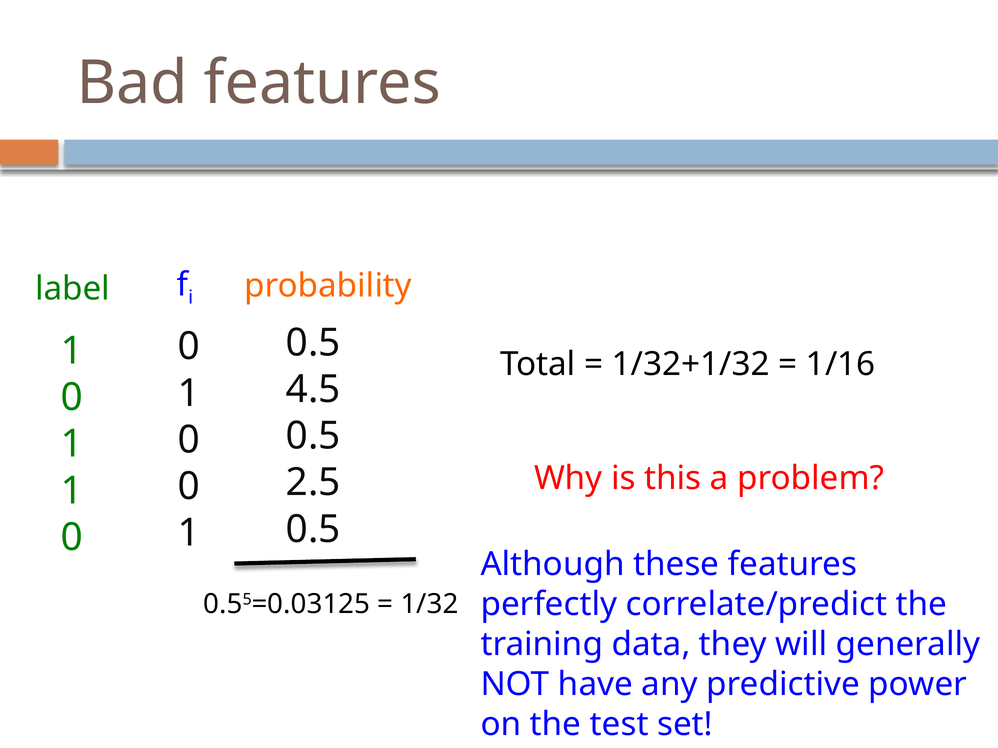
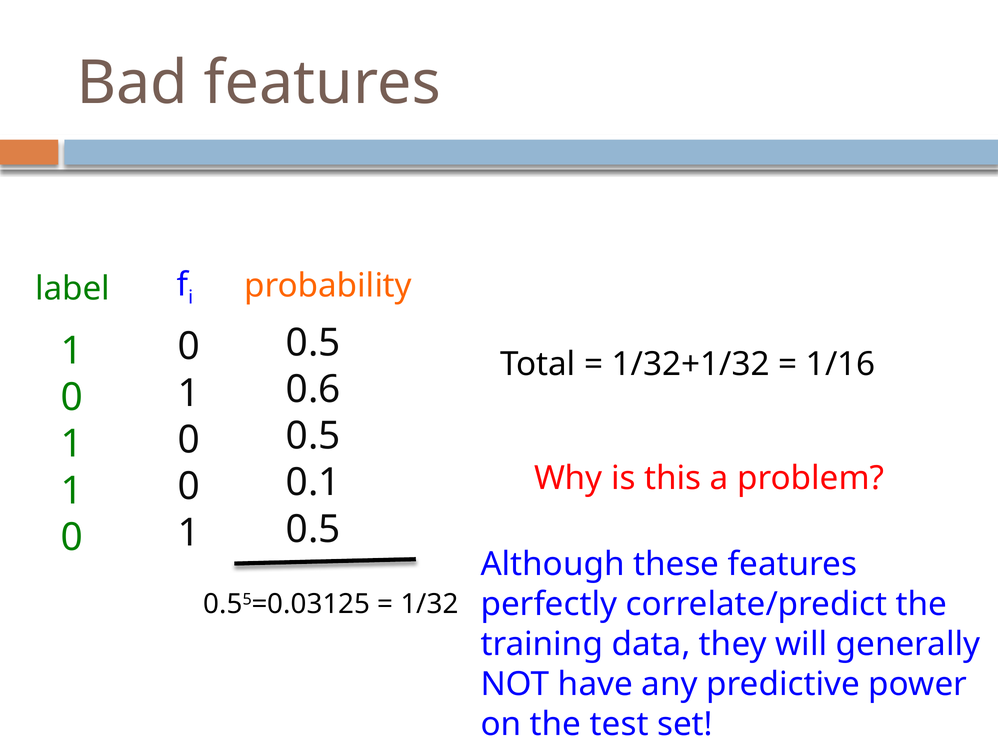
4.5: 4.5 -> 0.6 (313, 390)
2.5: 2.5 -> 0.1 (313, 483)
